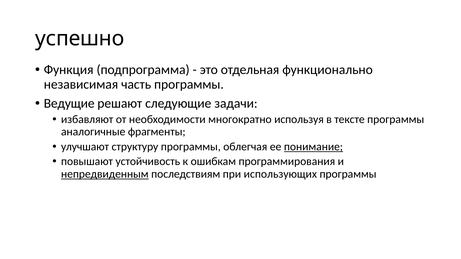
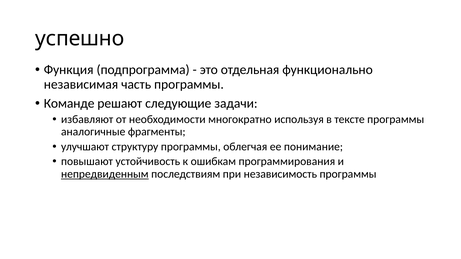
Ведущие: Ведущие -> Команде (69, 104)
понимание underline: present -> none (313, 147)
использующих: использующих -> независимость (280, 174)
